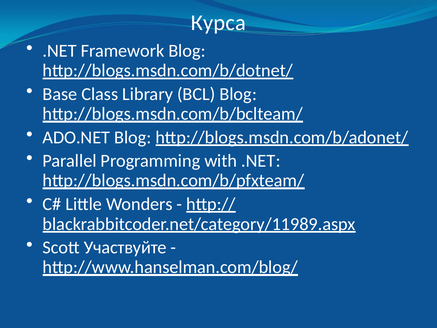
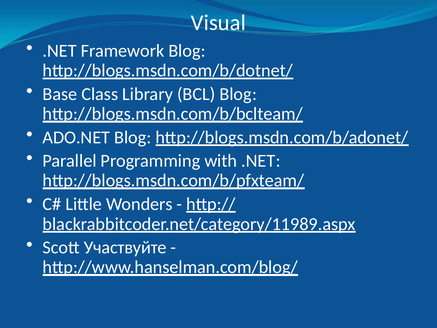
Курса: Курса -> Visual (218, 23)
